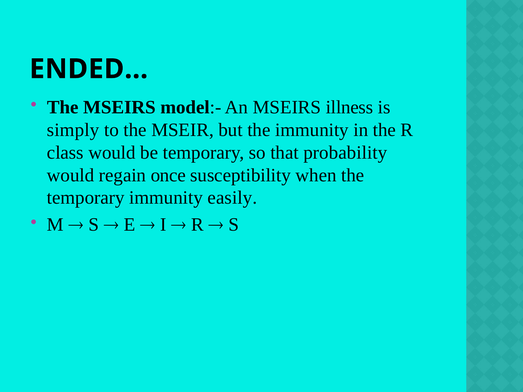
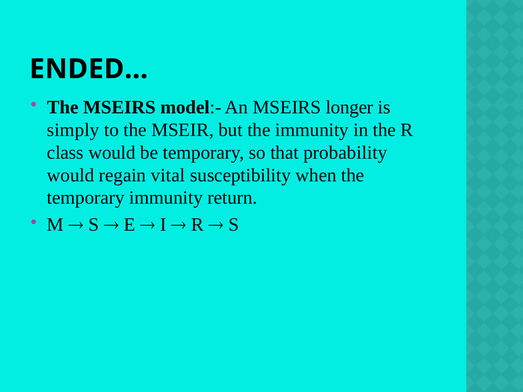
illness: illness -> longer (350, 107)
once: once -> vital (168, 175)
easily: easily -> return (232, 198)
